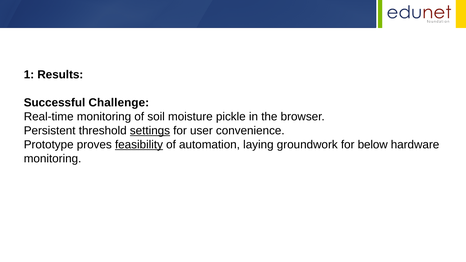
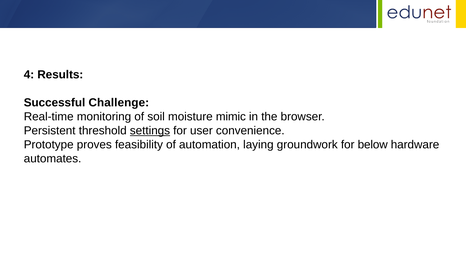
1: 1 -> 4 (29, 75)
pickle: pickle -> mimic (231, 117)
feasibility underline: present -> none (139, 145)
monitoring: monitoring -> automates (53, 159)
